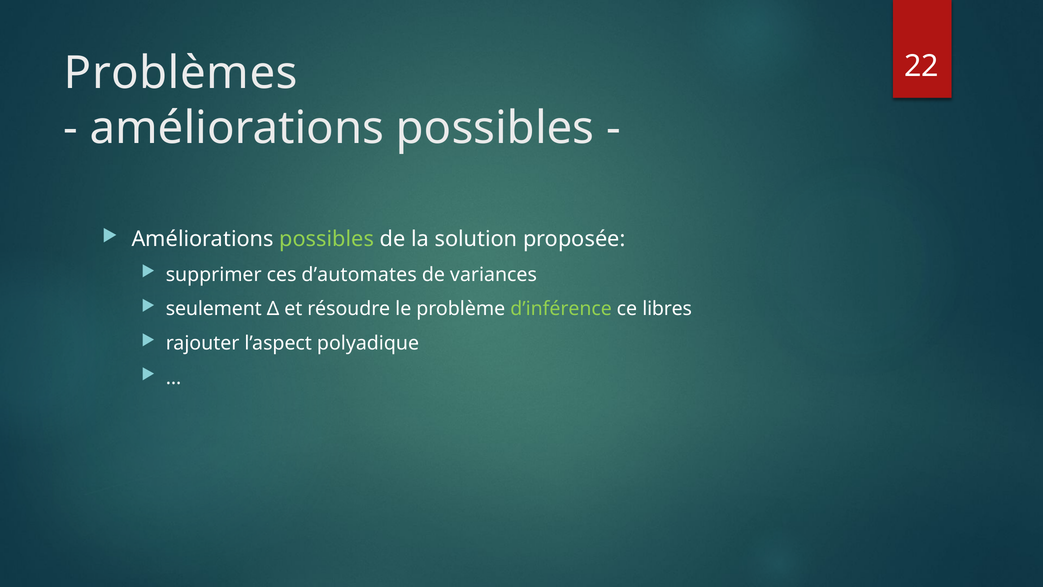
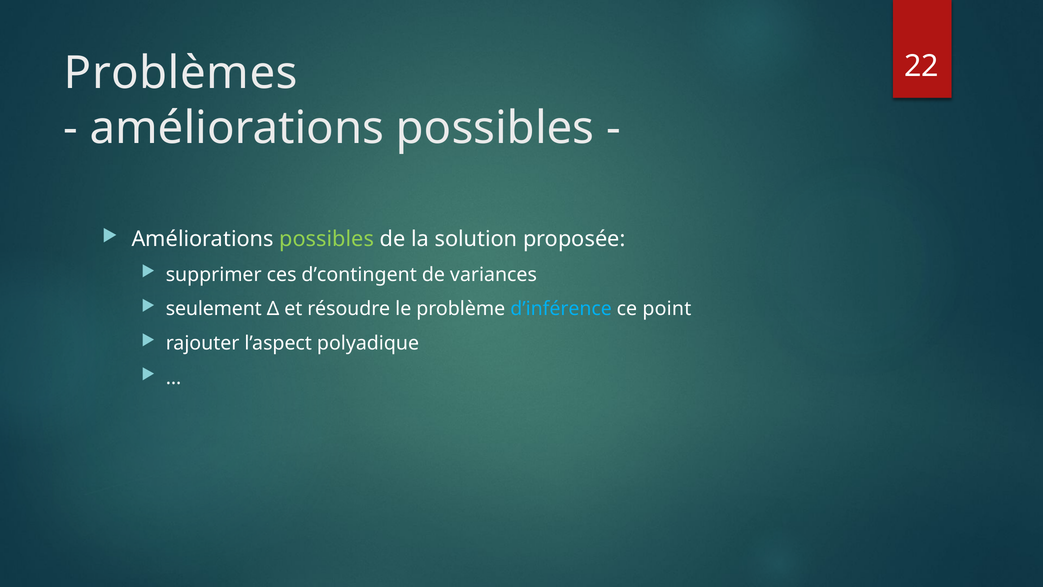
d’automates: d’automates -> d’contingent (359, 274)
d’inférence colour: light green -> light blue (561, 309)
libres: libres -> point (667, 309)
